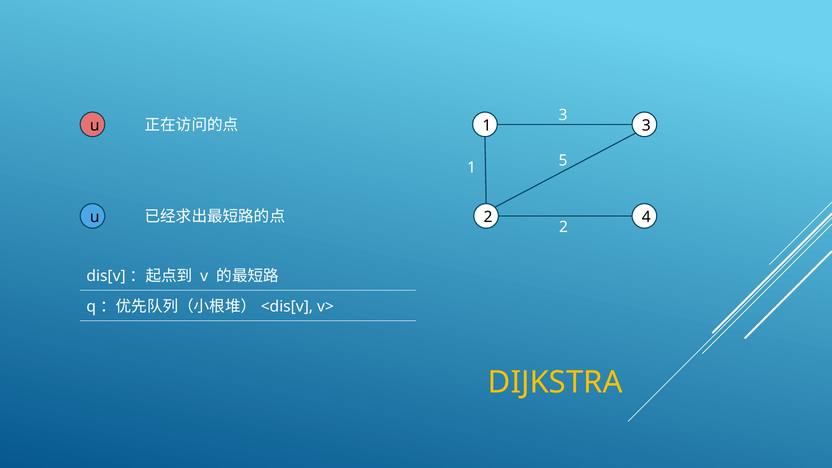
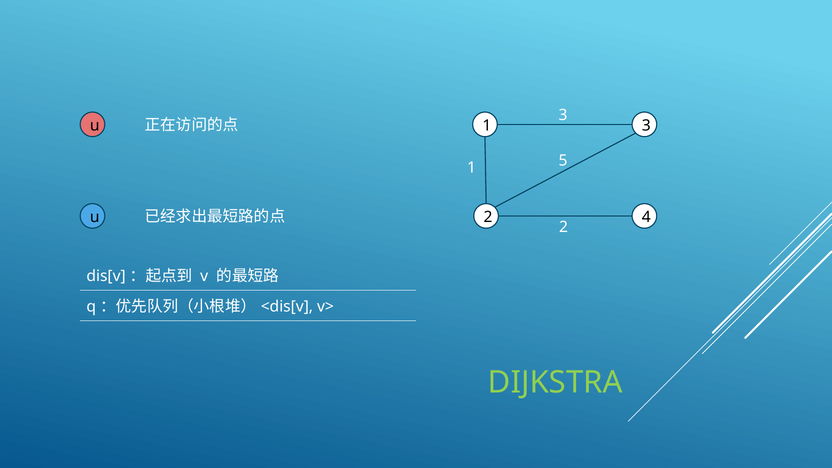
DIJKSTRA colour: yellow -> light green (555, 382)
